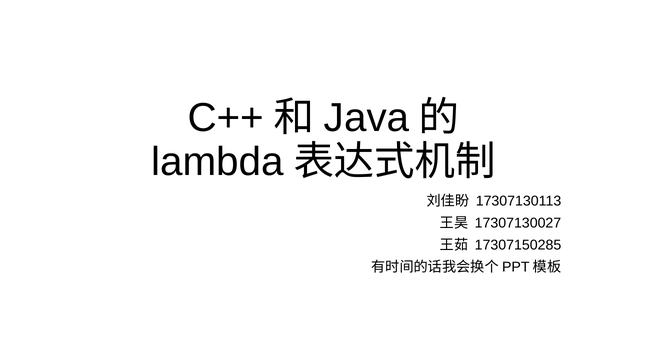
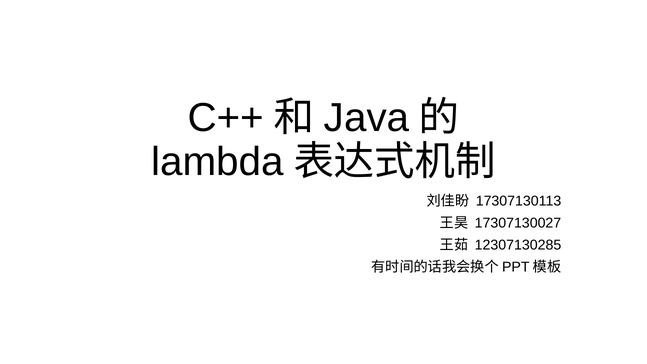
17307150285: 17307150285 -> 12307130285 (518, 245)
